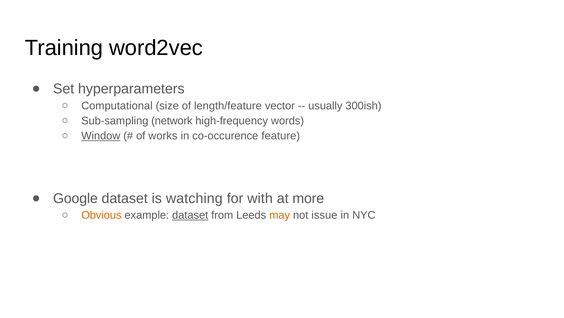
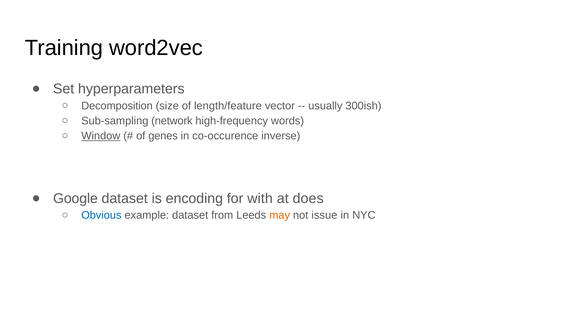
Computational: Computational -> Decomposition (117, 105)
works: works -> genes (163, 136)
feature: feature -> inverse (281, 136)
watching: watching -> encoding (194, 198)
more: more -> does (308, 198)
Obvious colour: orange -> blue (101, 215)
dataset underline: present -> none (190, 215)
